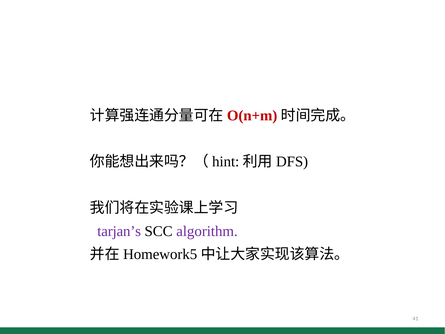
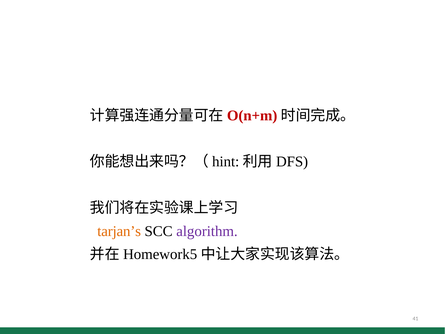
tarjan’s colour: purple -> orange (119, 231)
